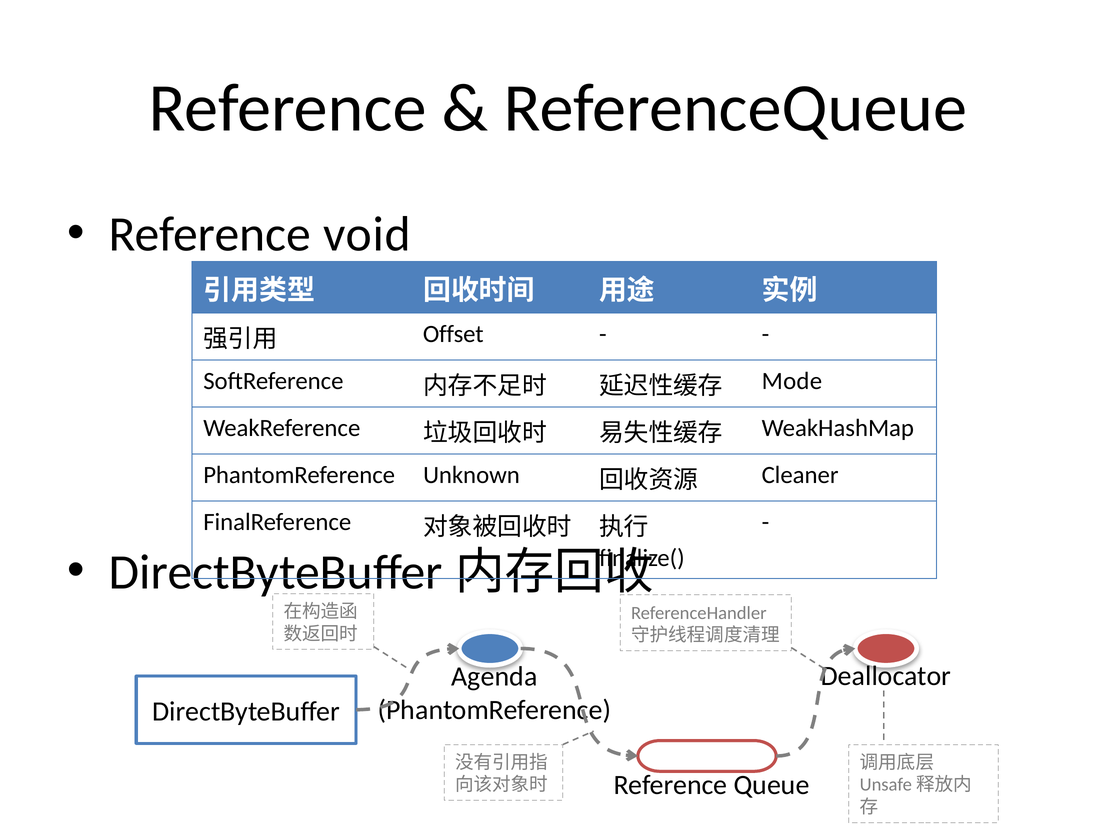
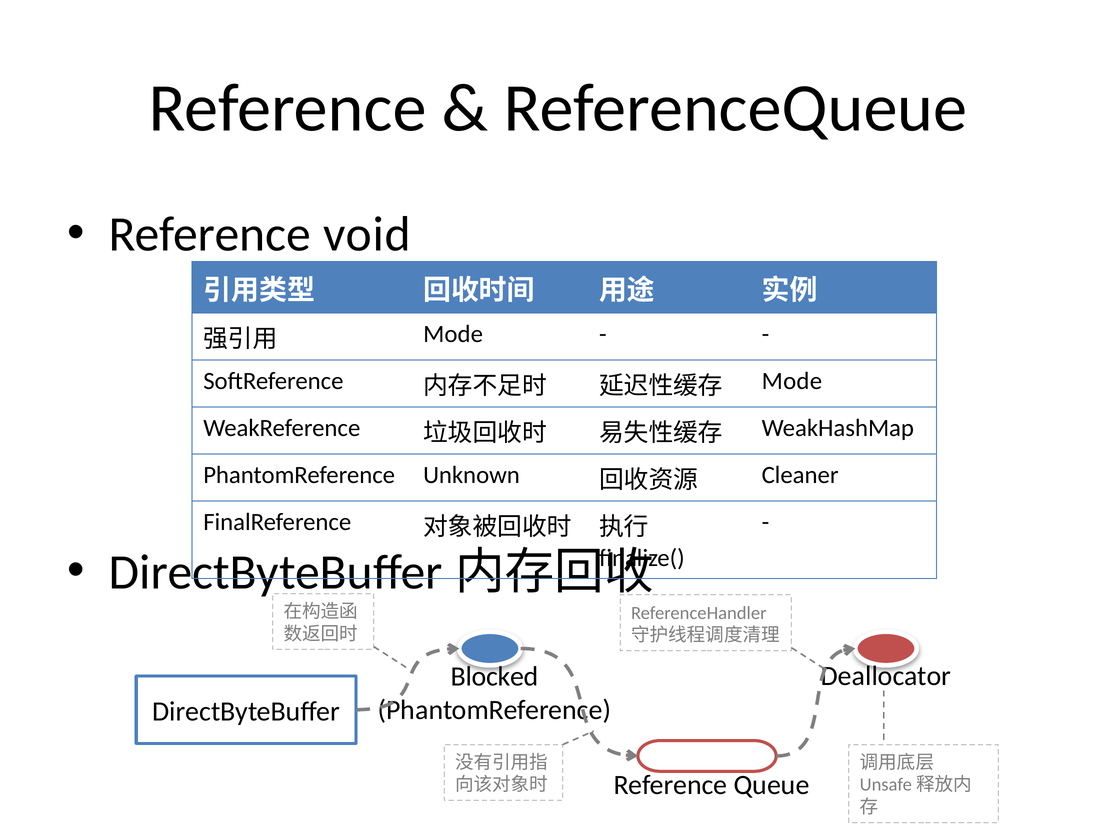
Offset: Offset -> Mode (453, 334)
Agenda: Agenda -> Blocked (495, 676)
